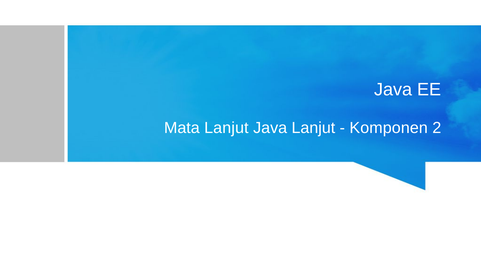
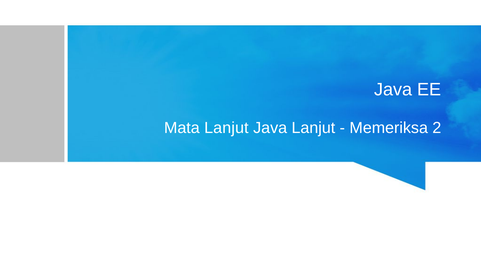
Komponen: Komponen -> Memeriksa (389, 128)
